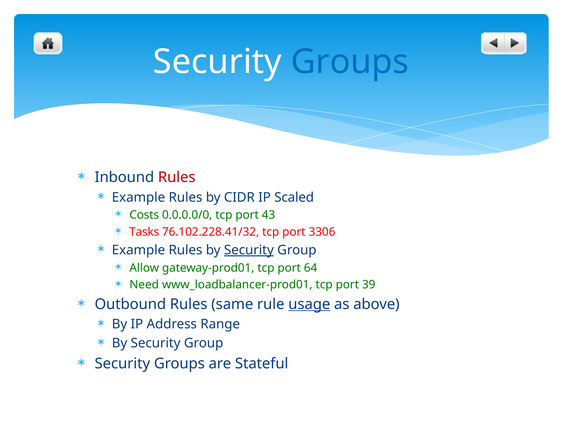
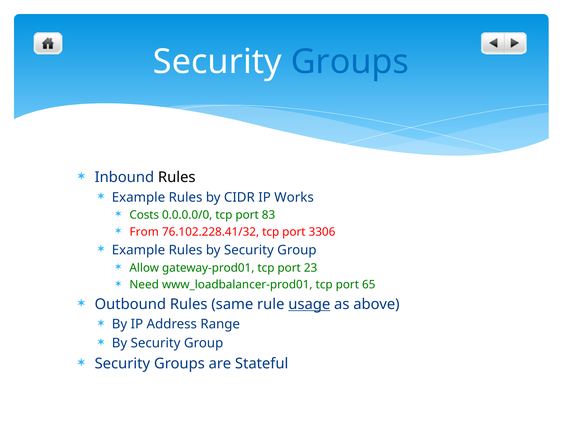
Rules colour: red -> black (177, 177)
Scaled: Scaled -> Works (294, 197)
43: 43 -> 83 (269, 215)
Tasks: Tasks -> From (144, 232)
Security underline: present -> none (249, 250)
64: 64 -> 23 (311, 268)
39: 39 -> 65 (369, 284)
